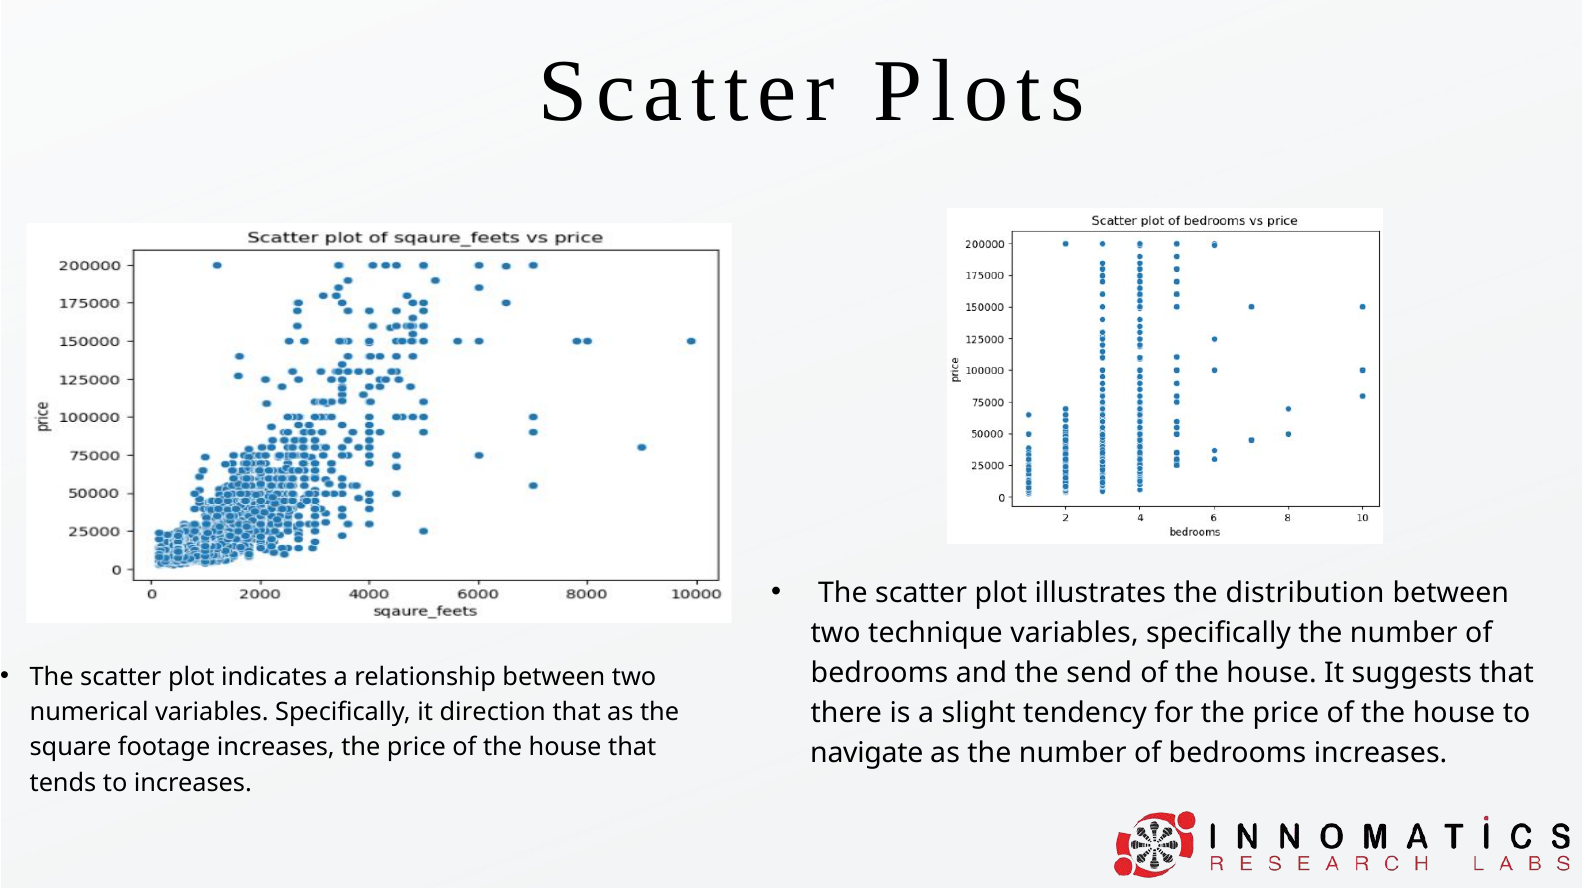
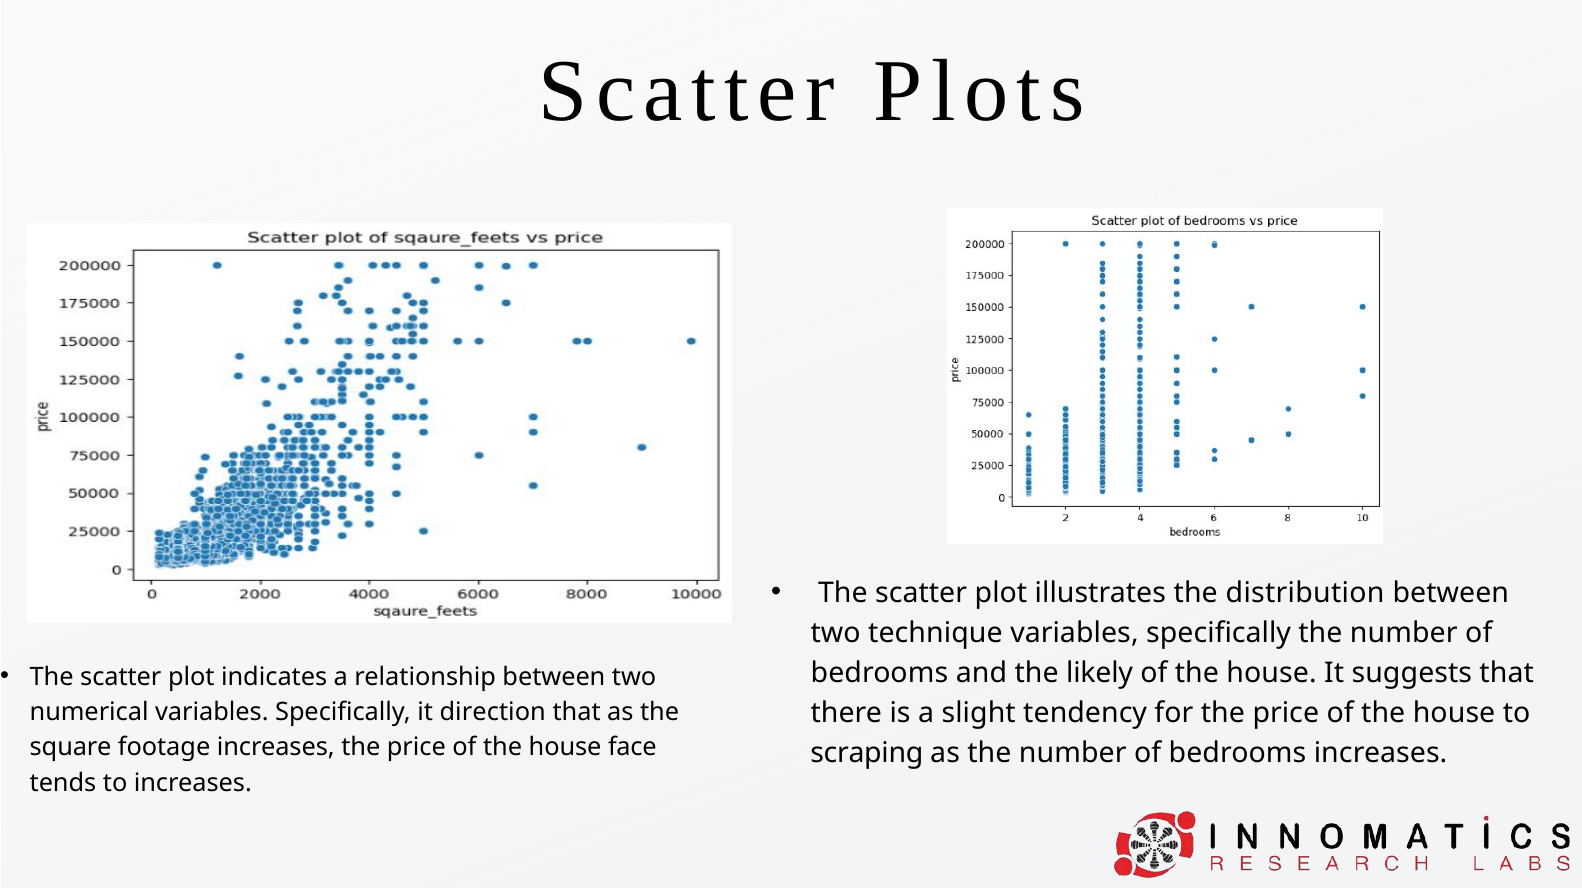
send: send -> likely (1100, 673)
house that: that -> face (632, 747)
navigate: navigate -> scraping (867, 753)
